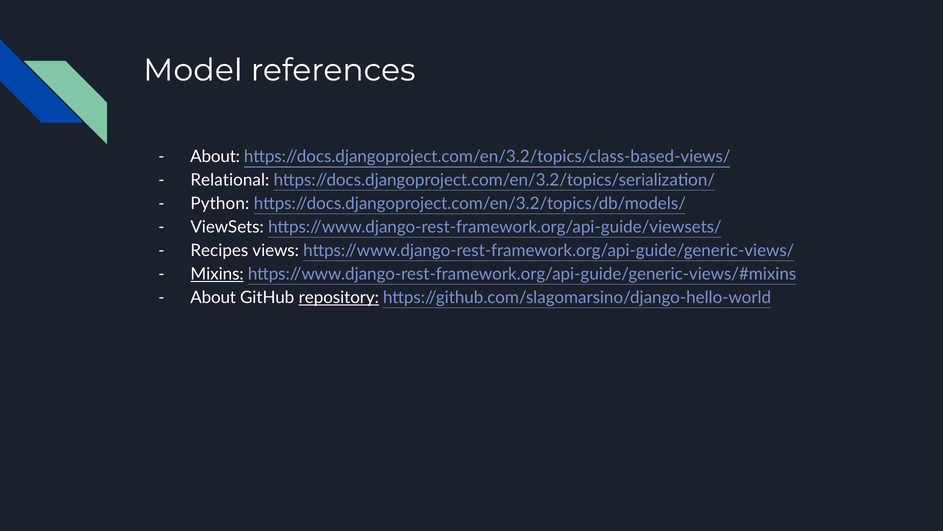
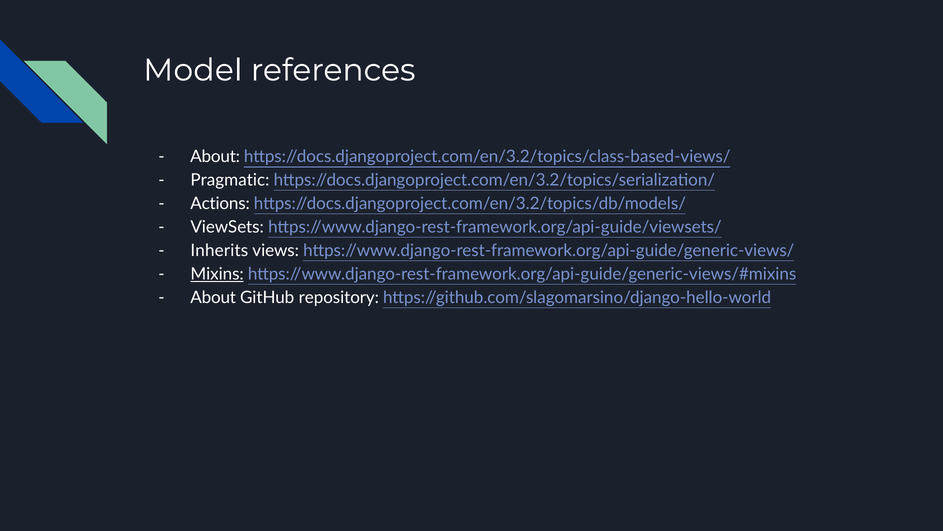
Relational: Relational -> Pragmatic (230, 180)
Python: Python -> Actions (220, 204)
Recipes: Recipes -> Inherits (219, 250)
repository underline: present -> none (339, 297)
